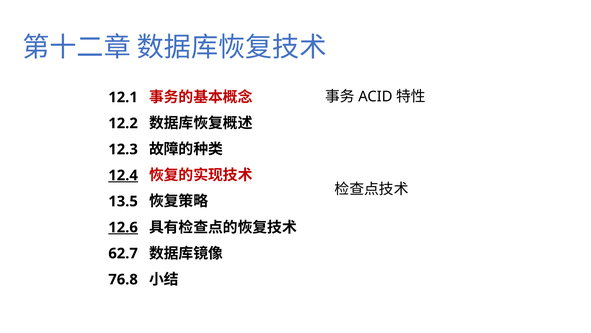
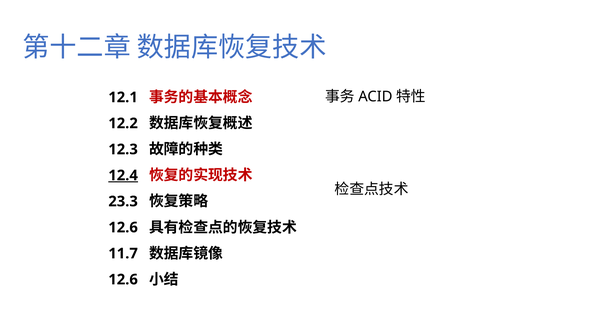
13.5: 13.5 -> 23.3 (123, 201)
12.6 underline: present -> none (123, 227)
62.7: 62.7 -> 11.7 (123, 253)
76.8: 76.8 -> 12.6 (123, 279)
